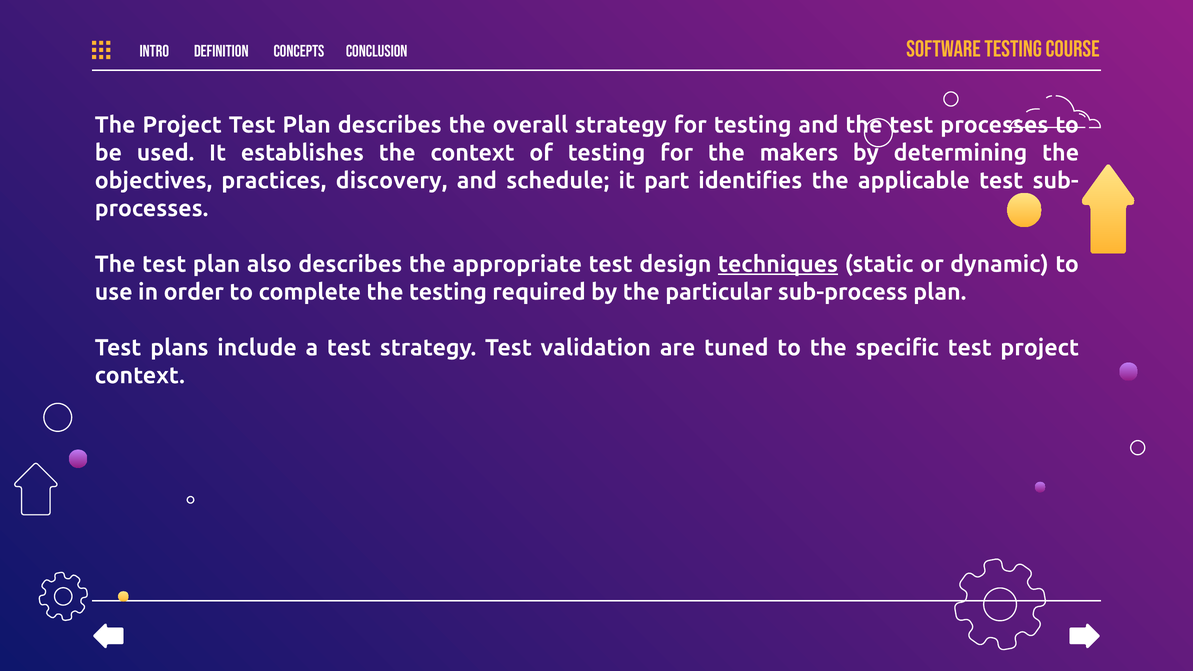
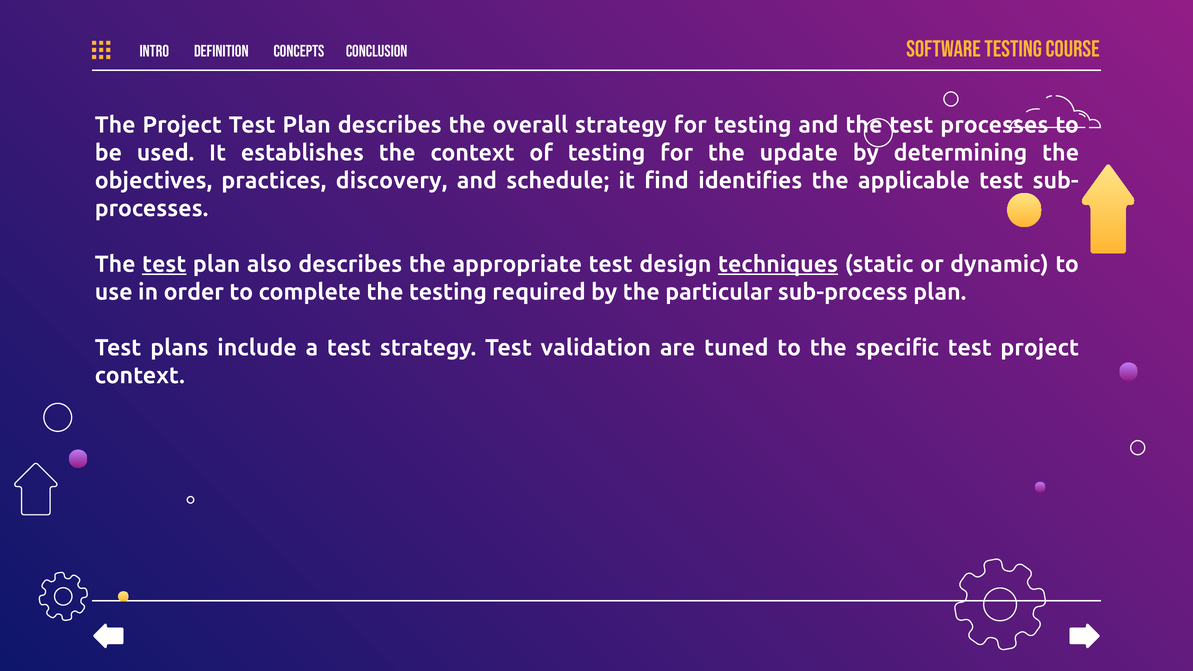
makers: makers -> update (799, 153)
part: part -> find (667, 181)
test underline: none -> present (164, 264)
